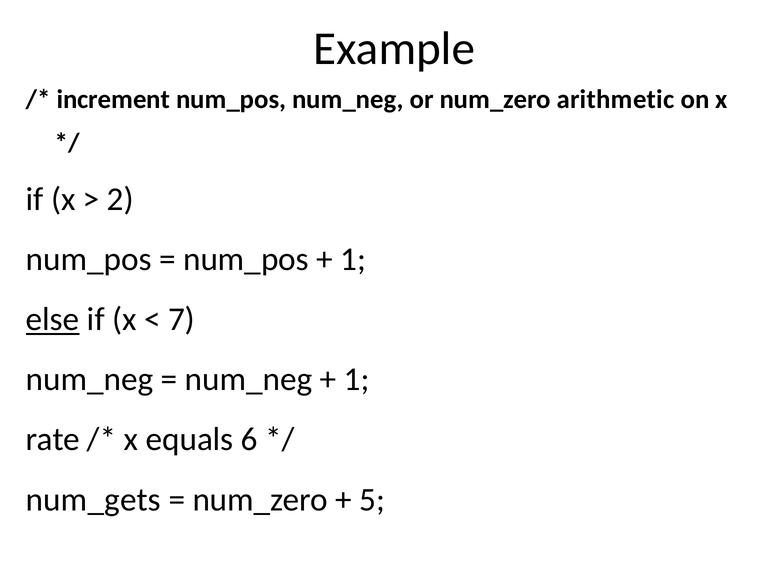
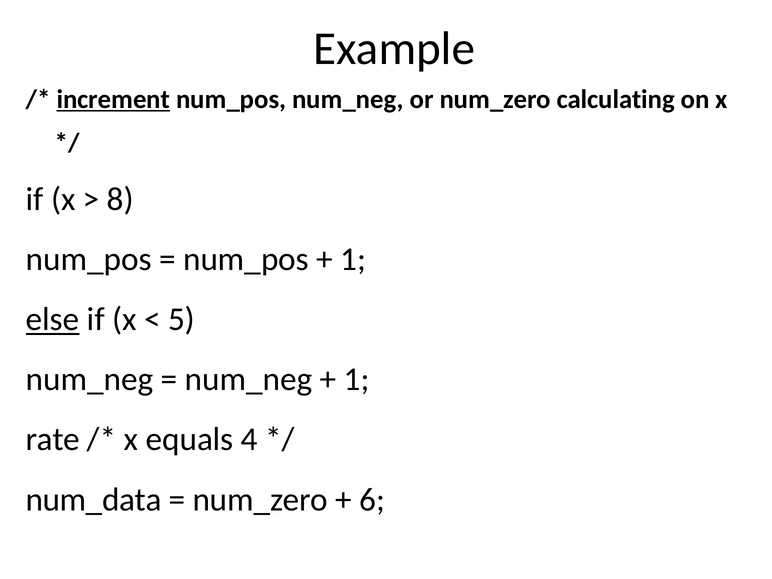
increment underline: none -> present (113, 99)
arithmetic: arithmetic -> calculating (616, 99)
2: 2 -> 8 (120, 199)
7: 7 -> 5 (182, 319)
6: 6 -> 4 (249, 440)
num_gets: num_gets -> num_data (94, 500)
5: 5 -> 6 (372, 500)
